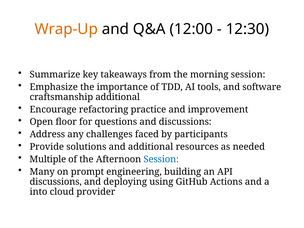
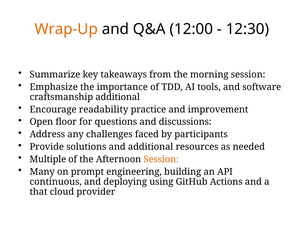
refactoring: refactoring -> readability (104, 109)
Session colour: blue -> orange (161, 159)
discussions: discussions -> continuous (56, 182)
into: into -> that (38, 192)
